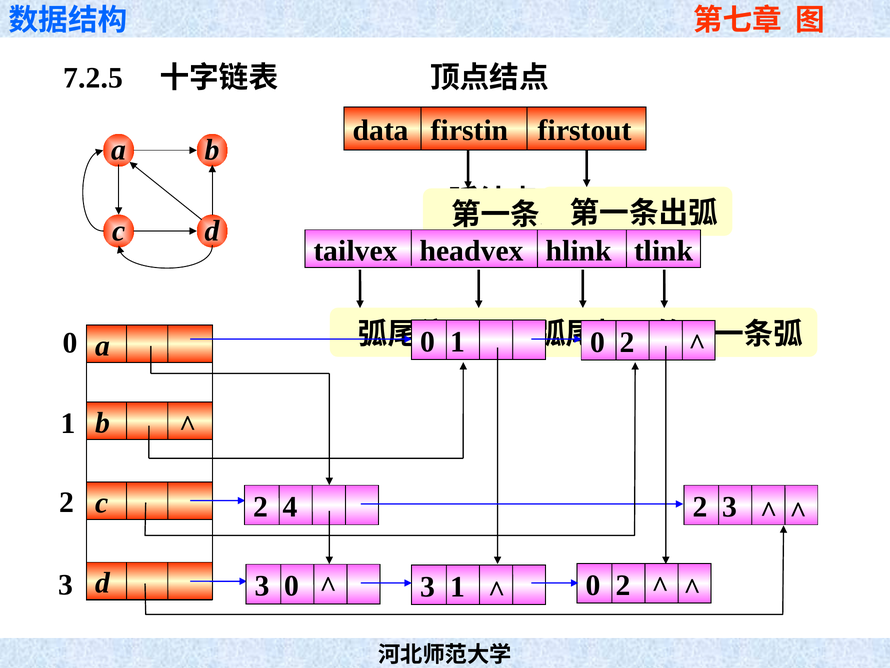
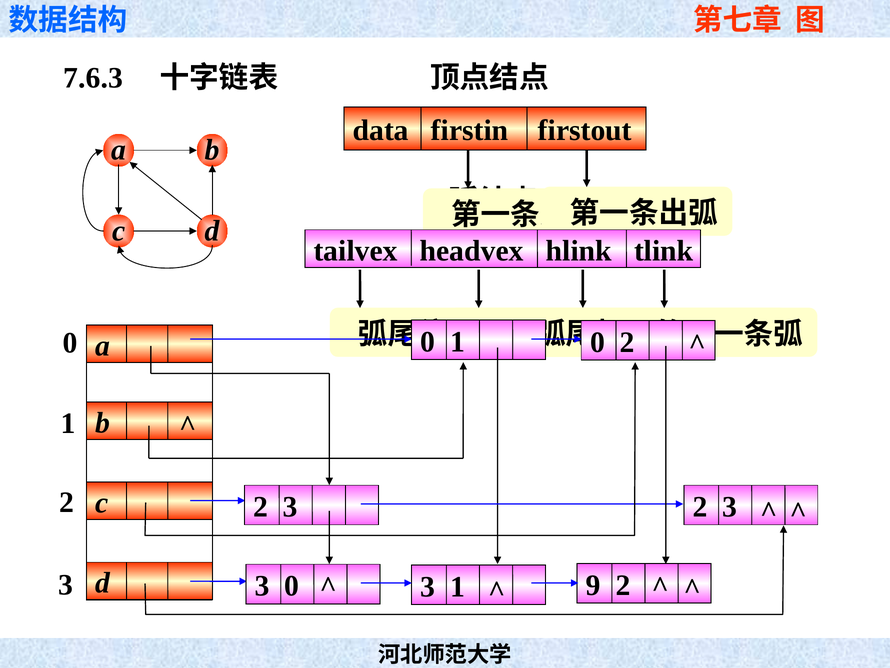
7.2.5: 7.2.5 -> 7.6.3 (93, 78)
4: 4 -> 3 (290, 507)
0: 0 -> 9 (593, 585)
